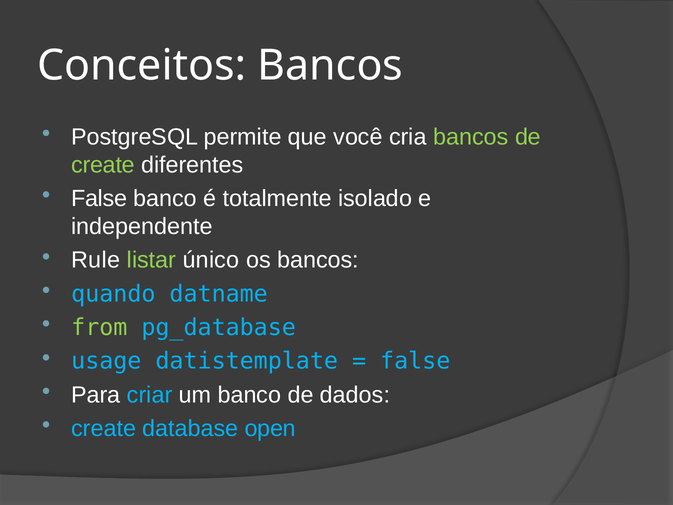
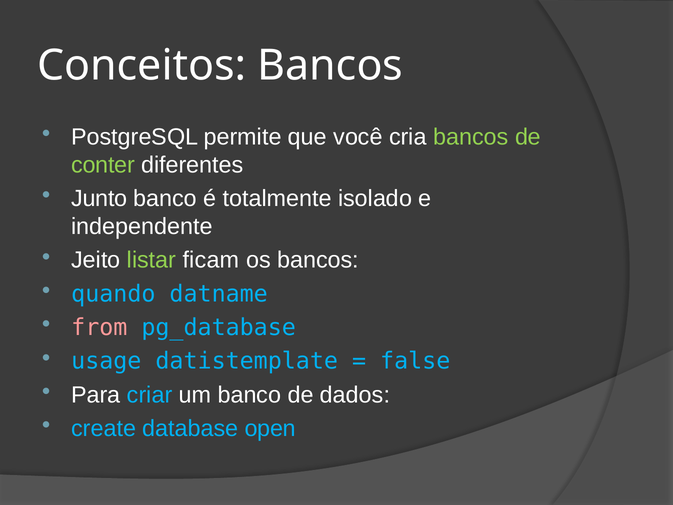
create: create -> conter (103, 165)
False: False -> Junto (99, 198)
Rule: Rule -> Jeito (96, 260)
único: único -> ficam (211, 260)
from colour: light green -> pink (99, 327)
